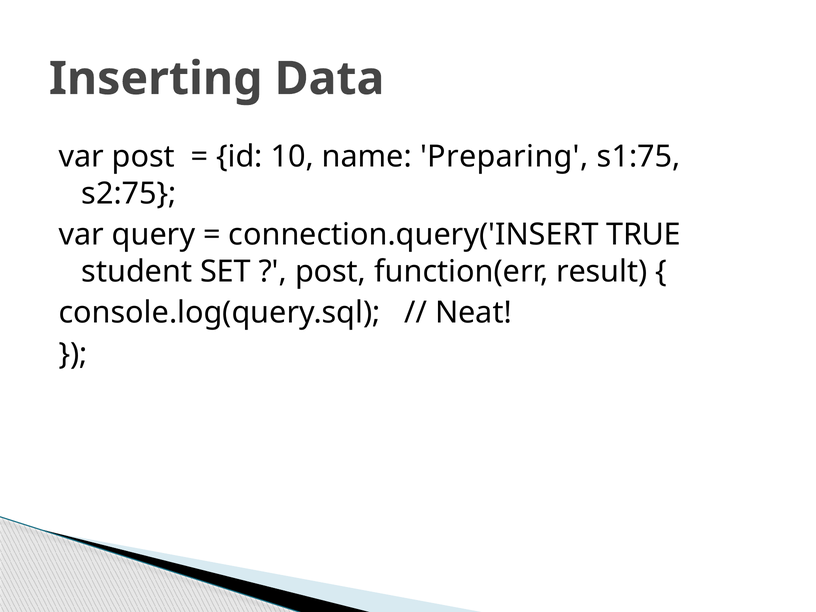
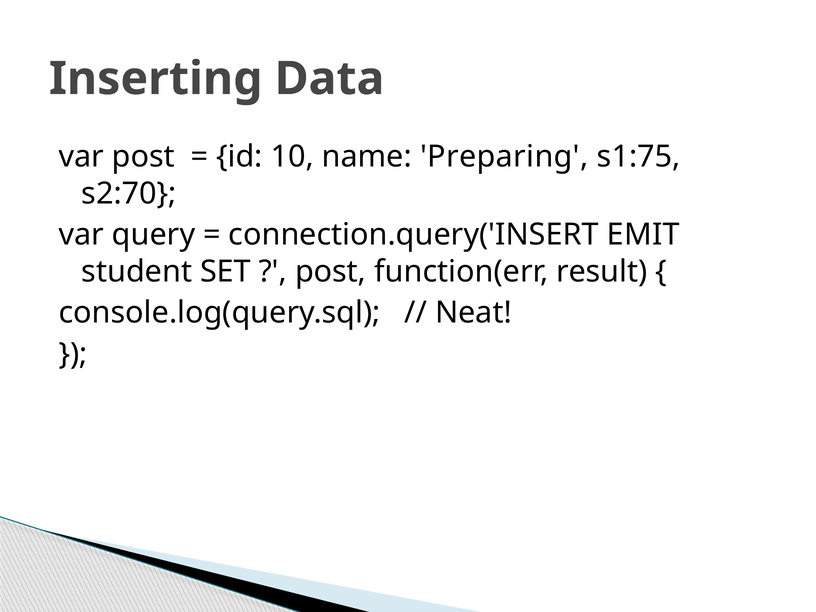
s2:75: s2:75 -> s2:70 (129, 193)
TRUE: TRUE -> EMIT (643, 235)
